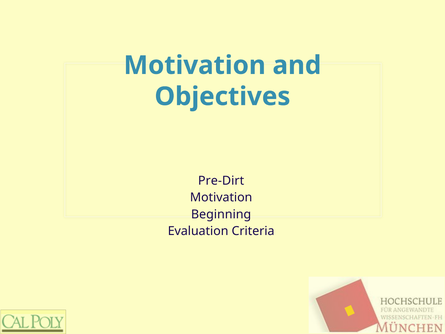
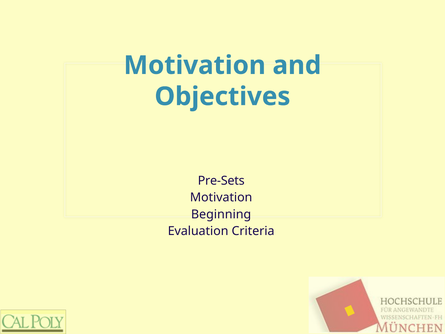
Pre-Dirt: Pre-Dirt -> Pre-Sets (221, 181)
